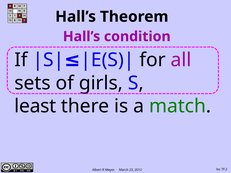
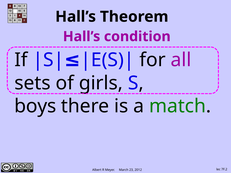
least: least -> boys (35, 106)
